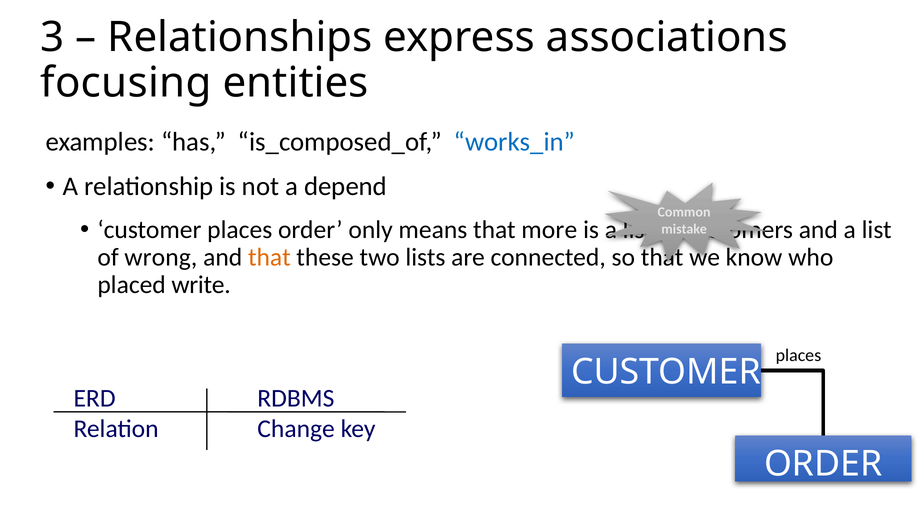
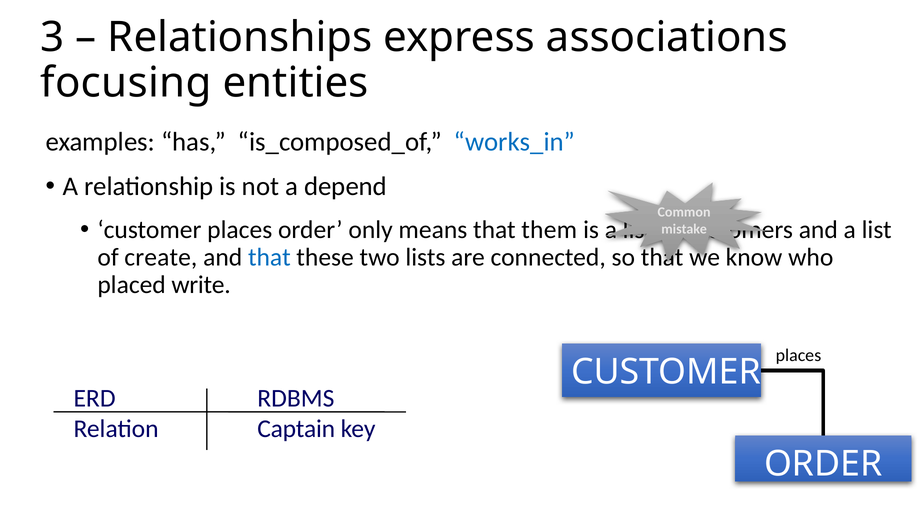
more: more -> them (549, 230)
wrong: wrong -> create (161, 257)
that colour: orange -> blue (269, 257)
Change: Change -> Captain (296, 429)
